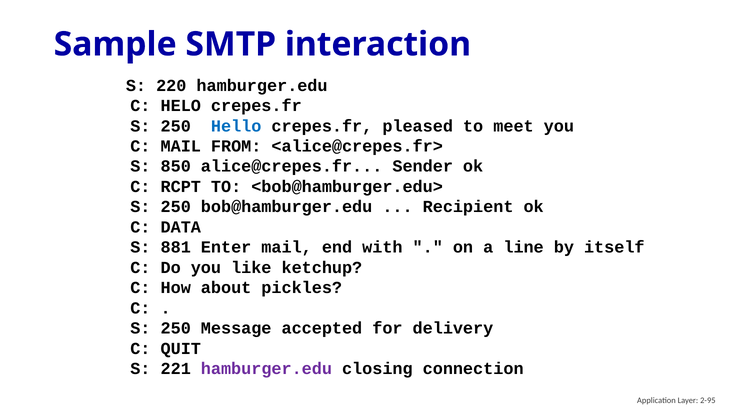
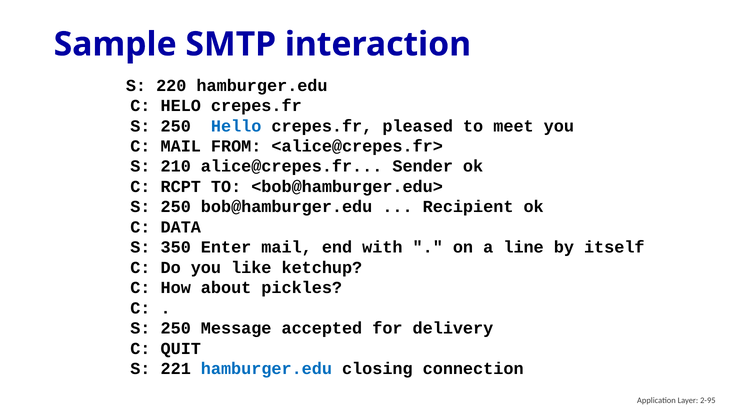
850: 850 -> 210 (176, 166)
881: 881 -> 350 (176, 247)
hamburger.edu colour: purple -> blue (266, 368)
